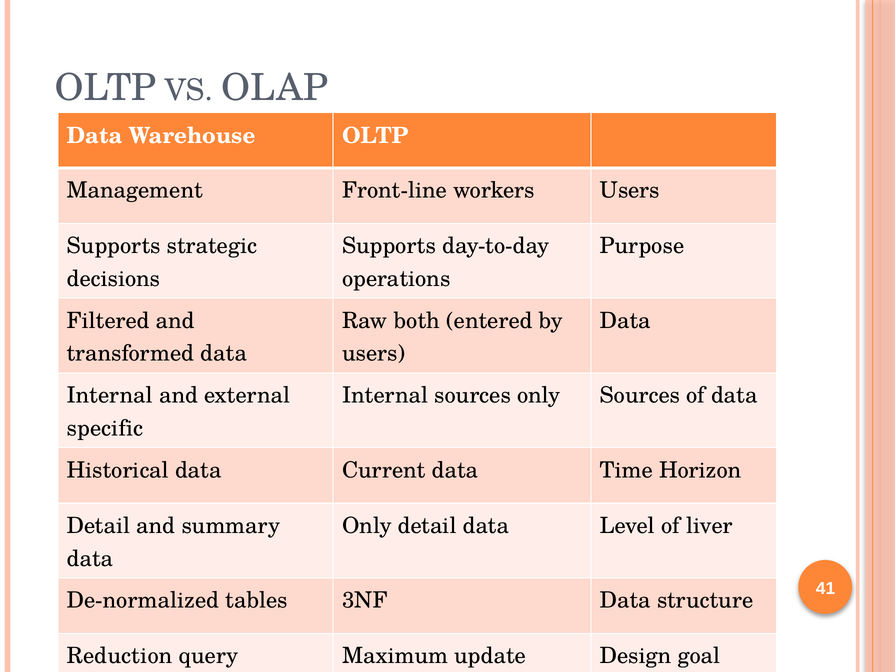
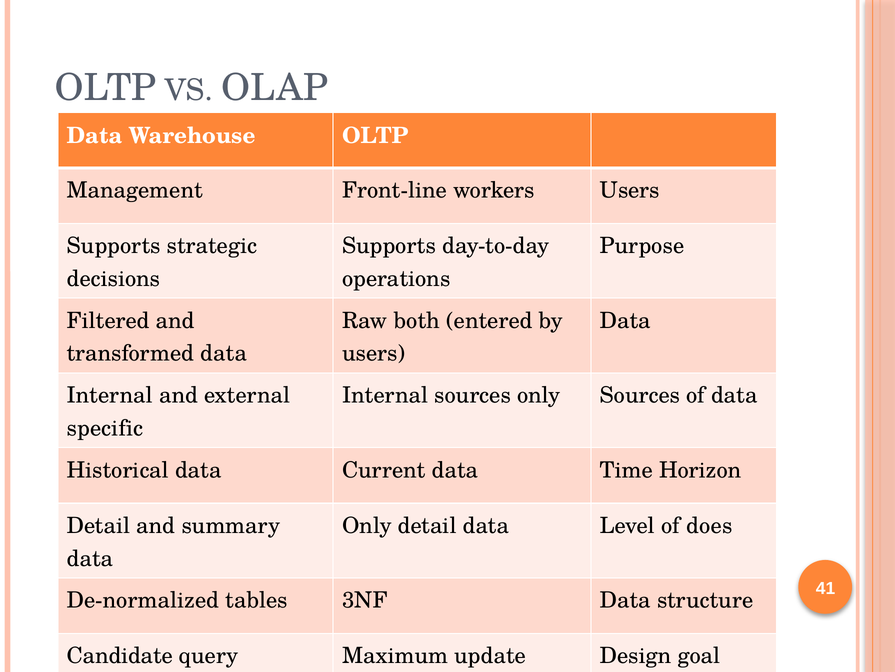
liver: liver -> does (709, 525)
Reduction: Reduction -> Candidate (120, 655)
